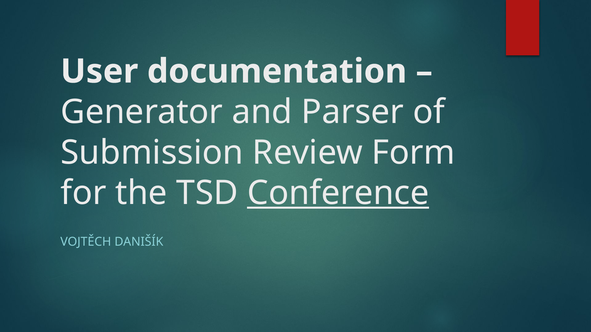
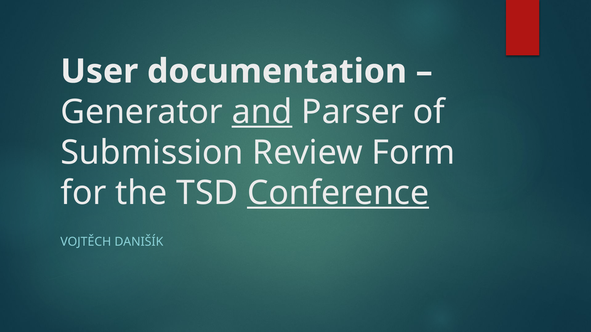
and underline: none -> present (262, 112)
